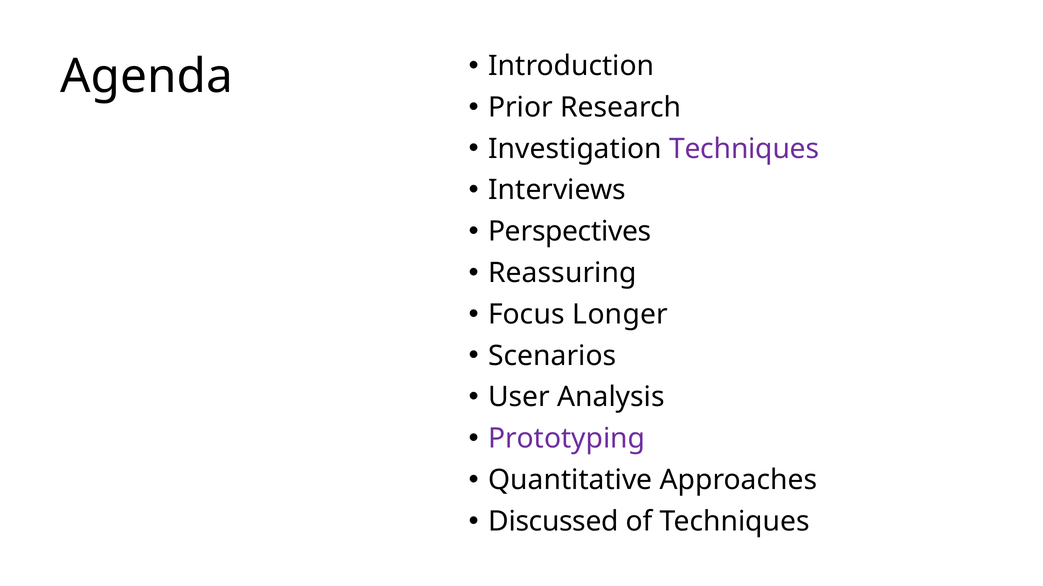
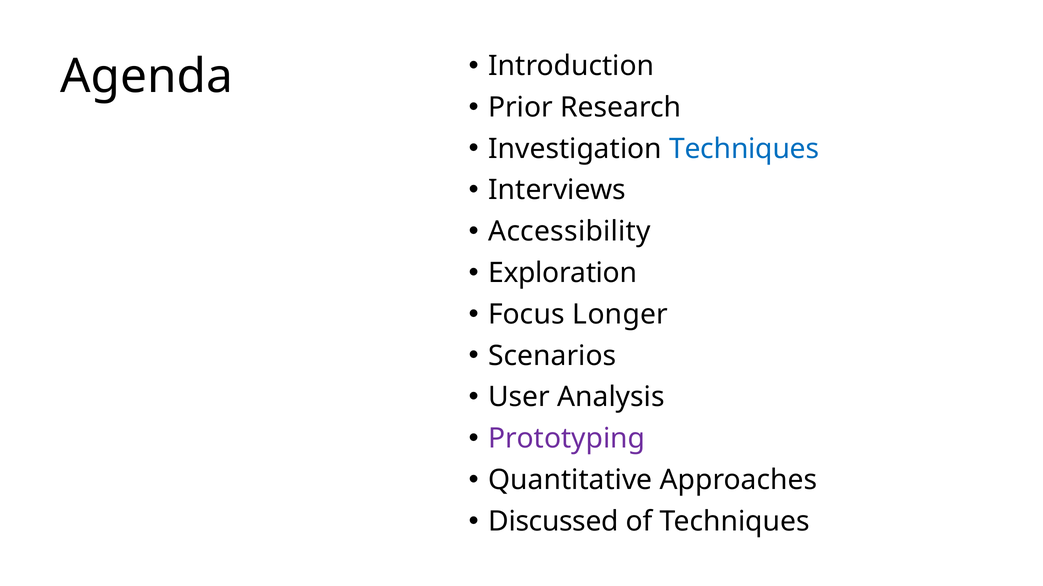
Techniques colour: purple -> blue (744, 149)
Perspectives: Perspectives -> Accessibility (570, 232)
Reassuring: Reassuring -> Exploration (563, 273)
